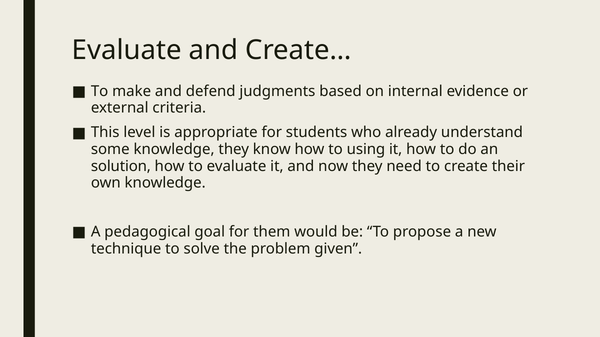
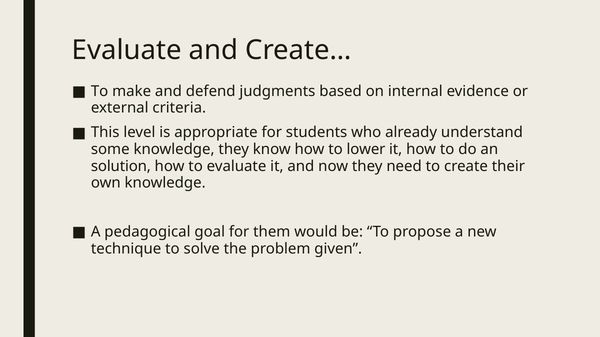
using: using -> lower (366, 149)
